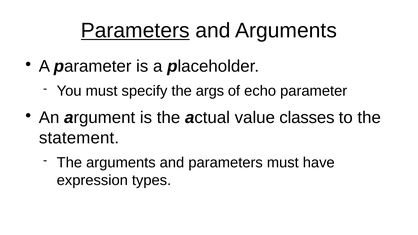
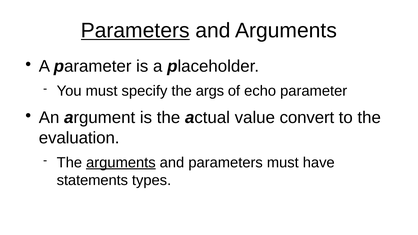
classes: classes -> convert (307, 118)
statement: statement -> evaluation (79, 138)
arguments underline: none -> present (121, 163)
expression: expression -> statements (92, 180)
